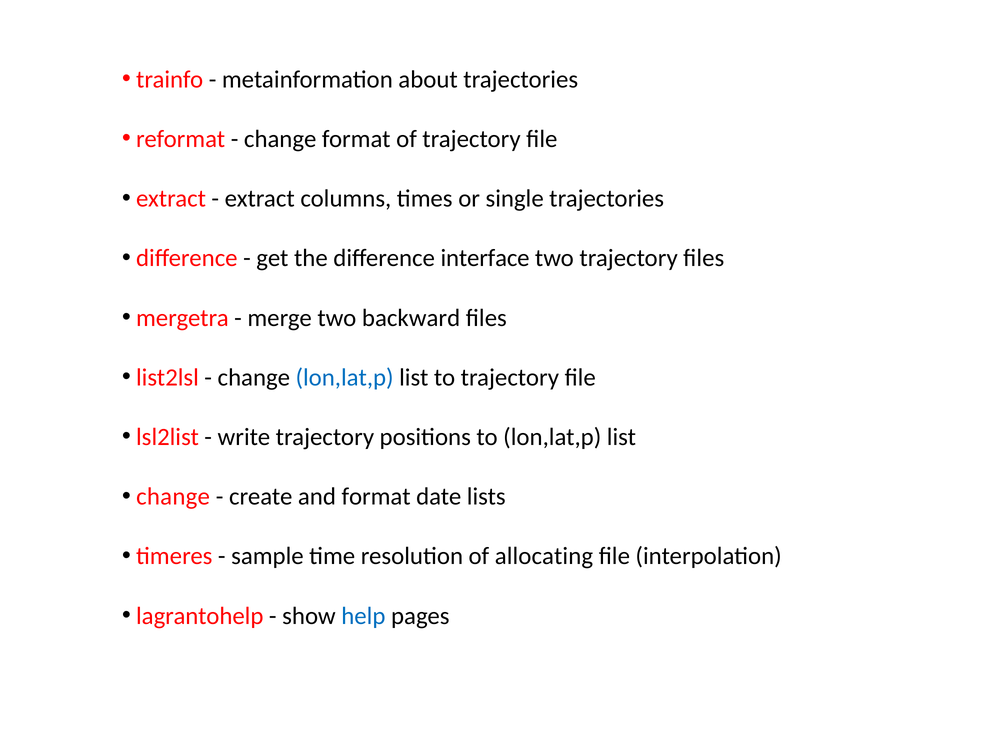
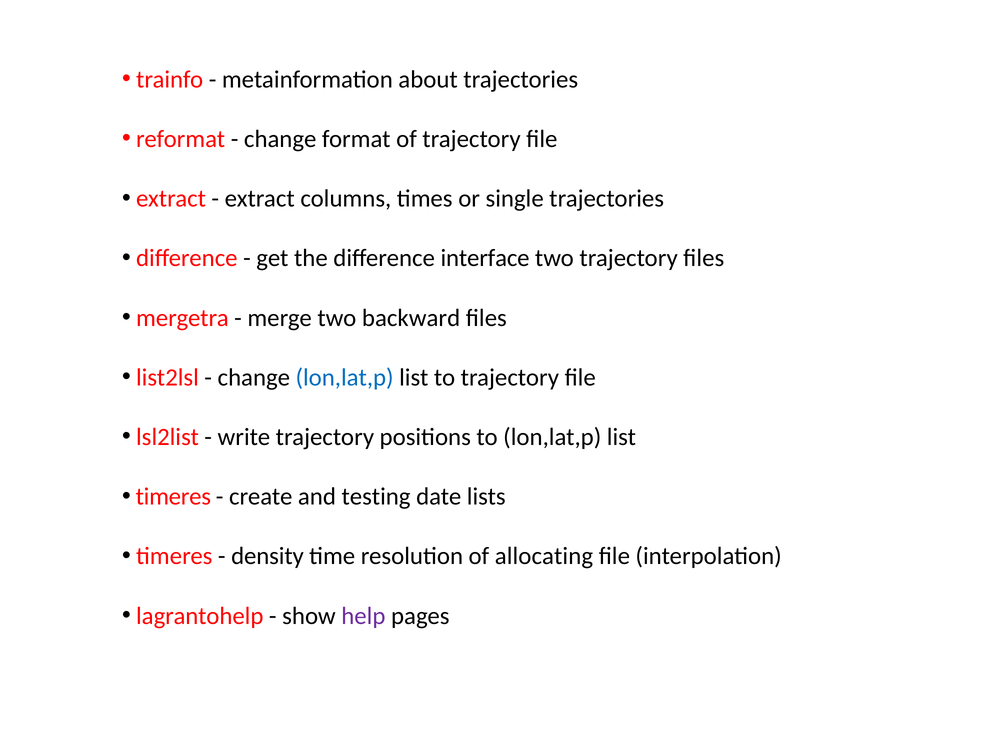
change: change -> timeres (173, 497)
and format: format -> testing (376, 497)
sample: sample -> density (267, 557)
help colour: blue -> purple (363, 616)
